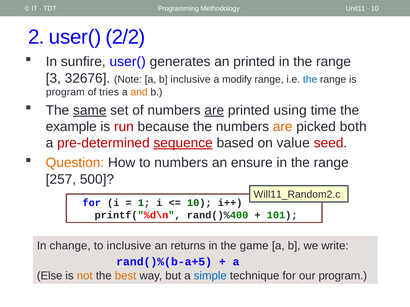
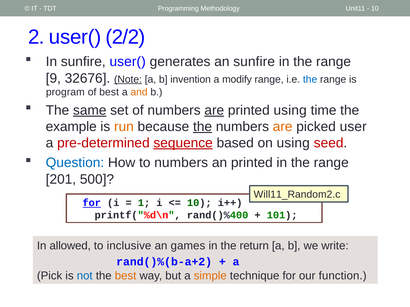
an printed: printed -> sunfire (254, 62)
3: 3 -> 9 (53, 78)
Note underline: none -> present (128, 79)
b inclusive: inclusive -> invention (191, 79)
of tries: tries -> best (109, 92)
run colour: red -> orange (124, 127)
the underline: none -> present (203, 127)
both: both -> user (353, 127)
on value: value -> using (293, 143)
Question colour: orange -> blue (75, 163)
an ensure: ensure -> printed (252, 163)
257: 257 -> 201 (61, 179)
for underline: none -> present (92, 203)
change: change -> allowed (70, 246)
returns: returns -> games (188, 246)
game: game -> return (254, 246)
rand()%(b-a+5: rand()%(b-a+5 -> rand()%(b-a+2 (164, 262)
Else: Else -> Pick (50, 276)
not colour: orange -> blue (85, 276)
simple colour: blue -> orange (210, 276)
our program: program -> function (343, 276)
